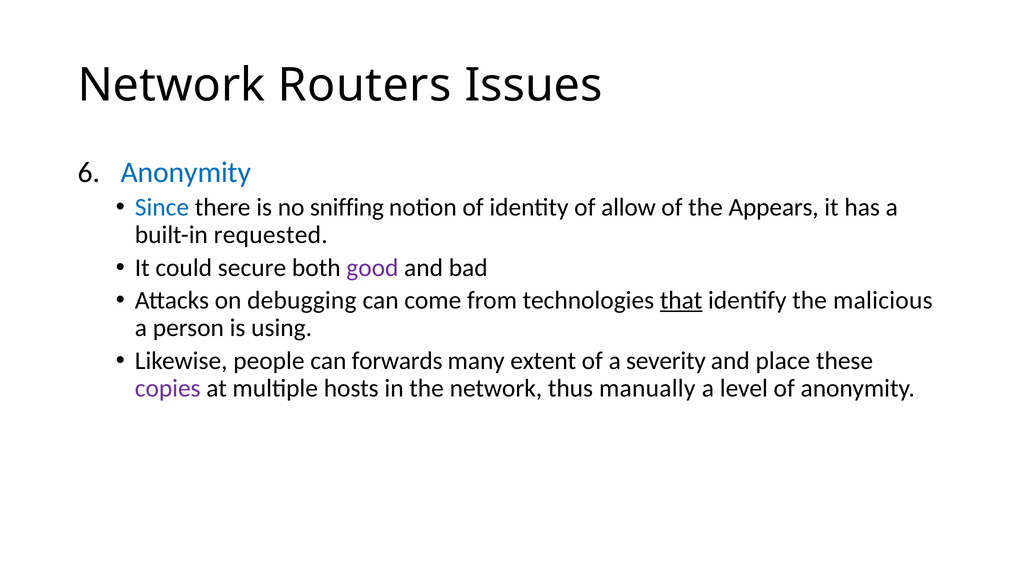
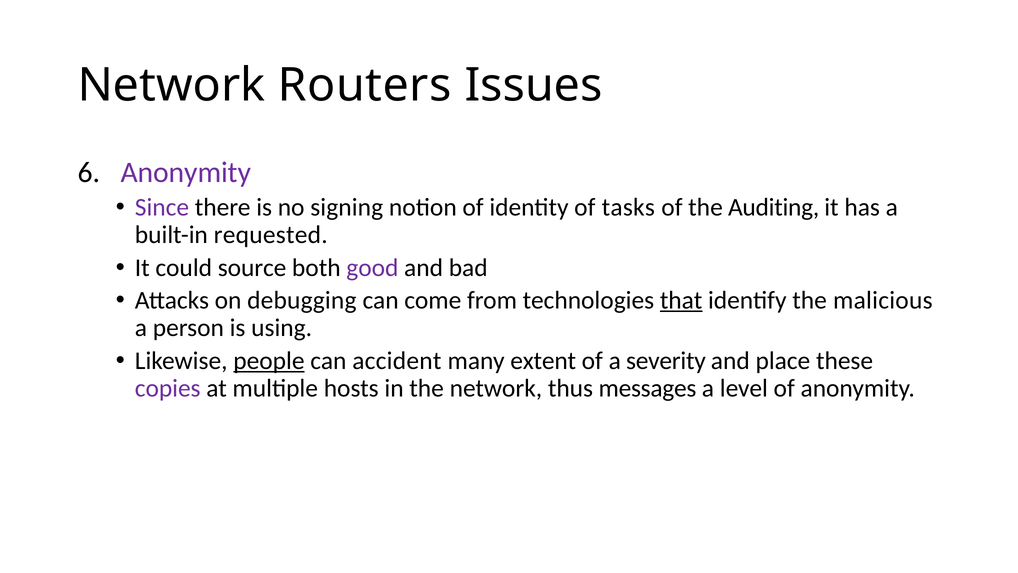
Anonymity colour: blue -> purple (186, 172)
Since colour: blue -> purple (162, 207)
sniffing: sniffing -> signing (347, 207)
allow: allow -> tasks (628, 207)
Appears: Appears -> Auditing (774, 207)
secure: secure -> source (252, 267)
people underline: none -> present (269, 360)
forwards: forwards -> accident (397, 360)
manually: manually -> messages (647, 388)
